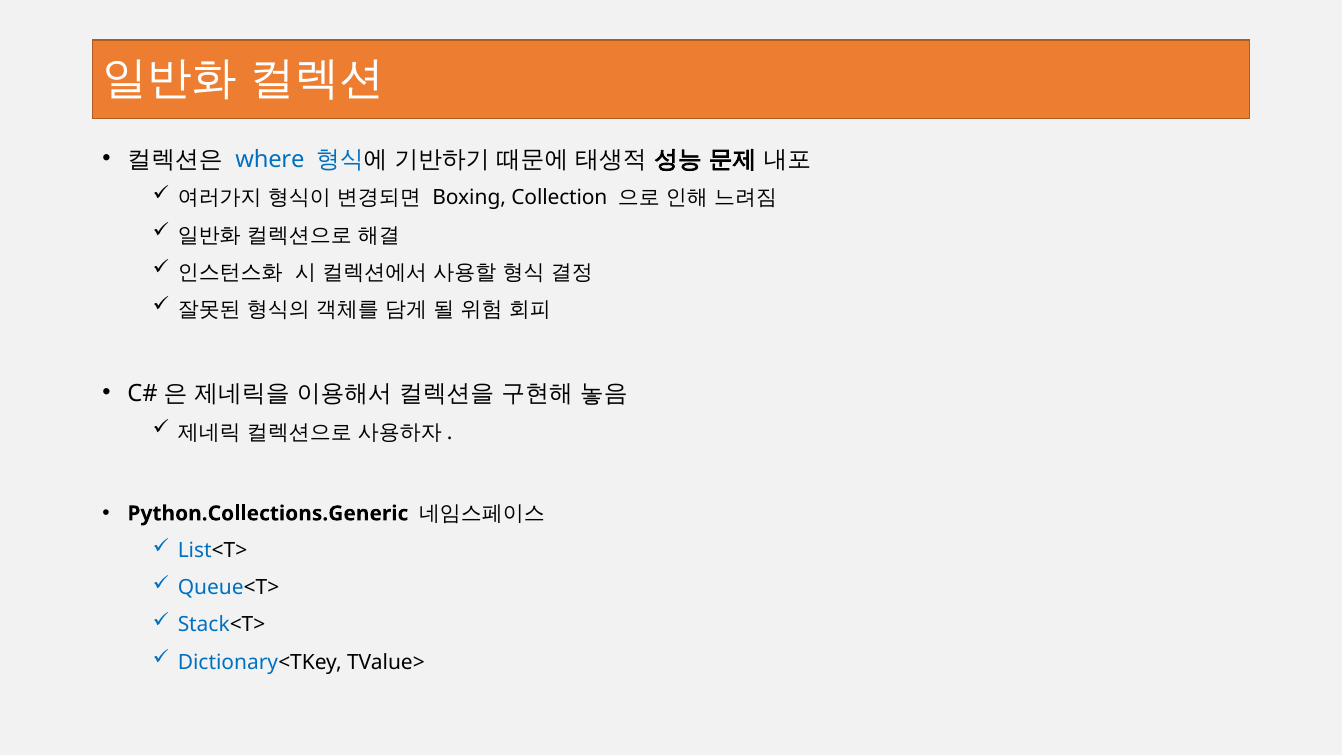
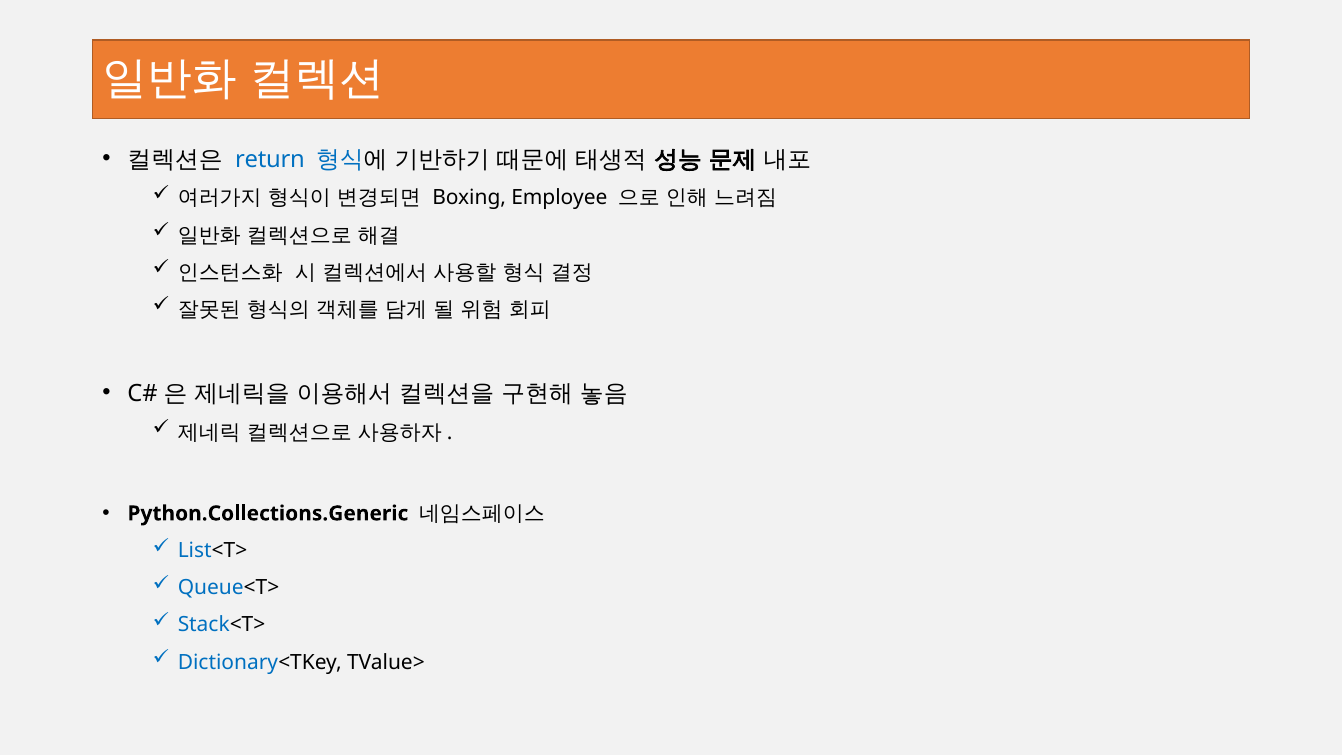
where: where -> return (270, 159)
Collection: Collection -> Employee (559, 198)
